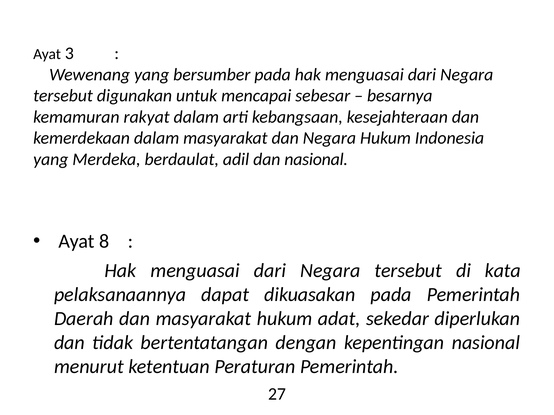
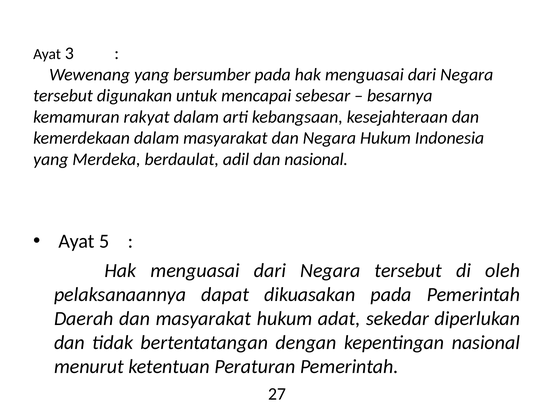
8: 8 -> 5 (104, 241)
kata: kata -> oleh (503, 271)
